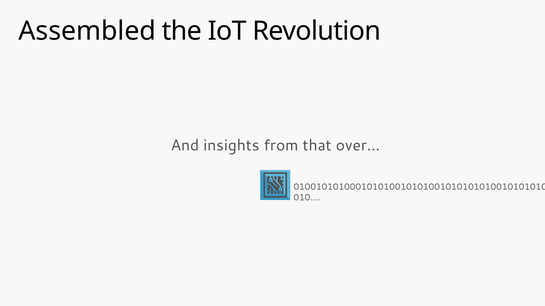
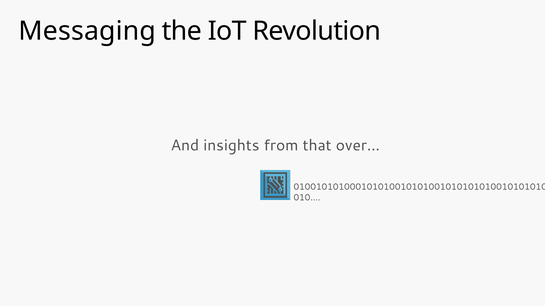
Assembled: Assembled -> Messaging (87, 31)
